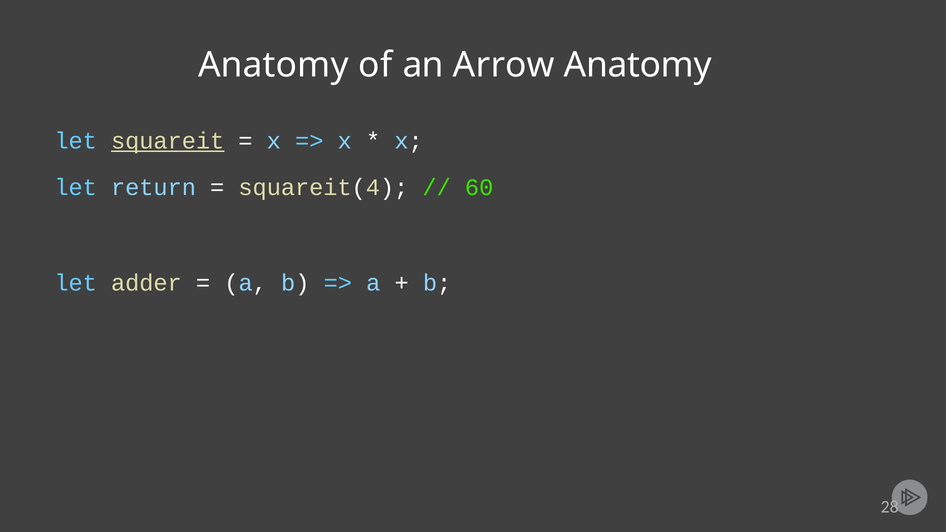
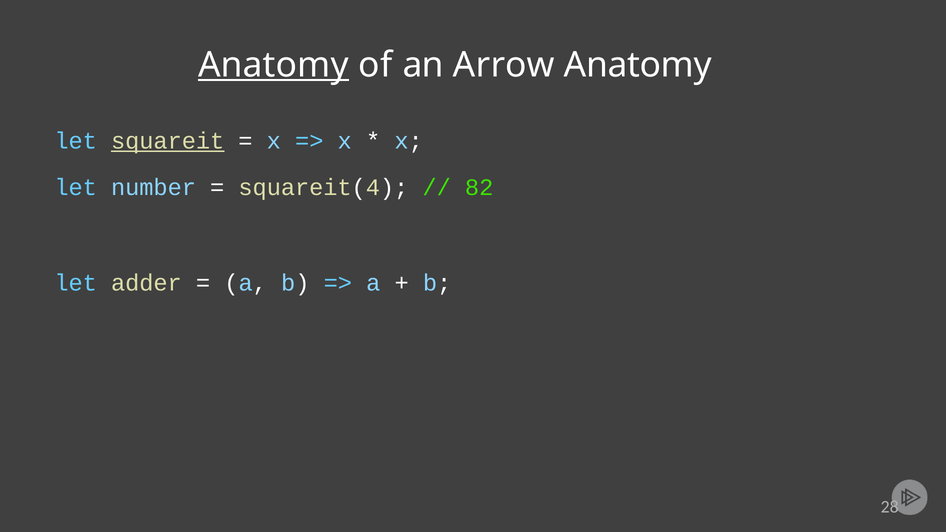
Anatomy underline: none -> present (273, 65)
return: return -> number (154, 187)
60: 60 -> 82 (479, 187)
